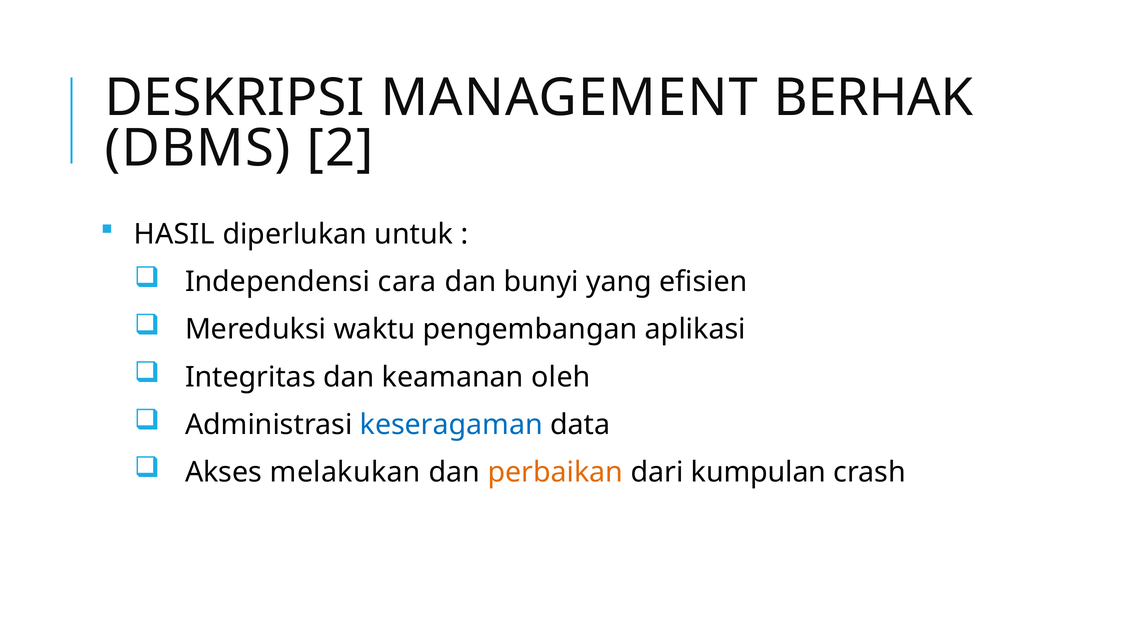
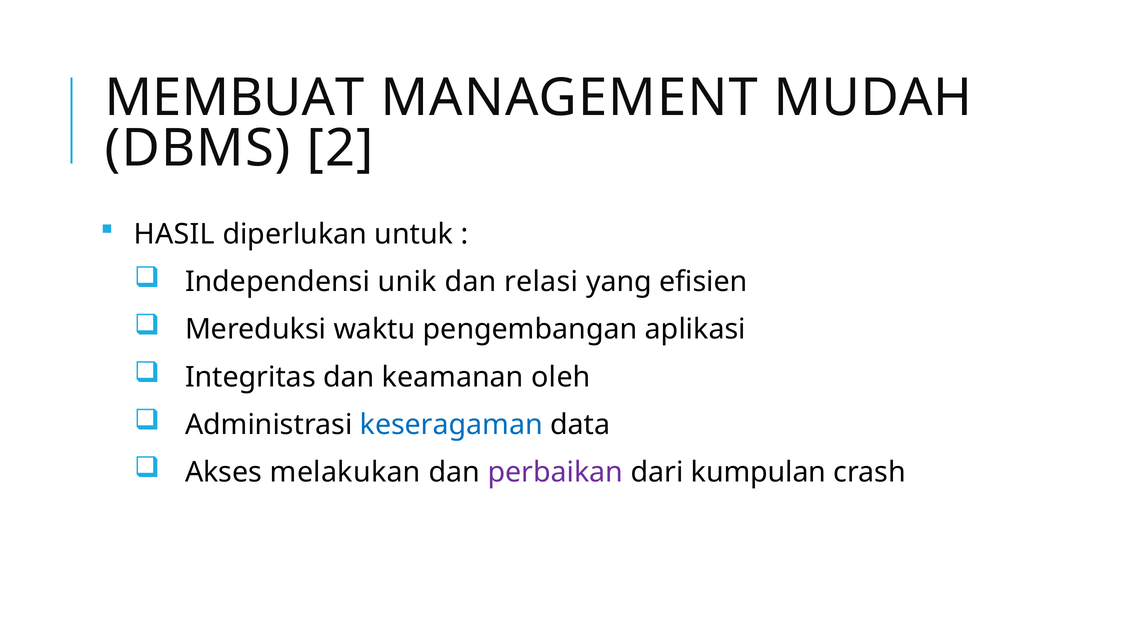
DESKRIPSI: DESKRIPSI -> MEMBUAT (235, 98)
BERHAK: BERHAK -> MUDAH (873, 98)
cara: cara -> unik (407, 282)
bunyi: bunyi -> relasi (541, 282)
perbaikan colour: orange -> purple (555, 472)
